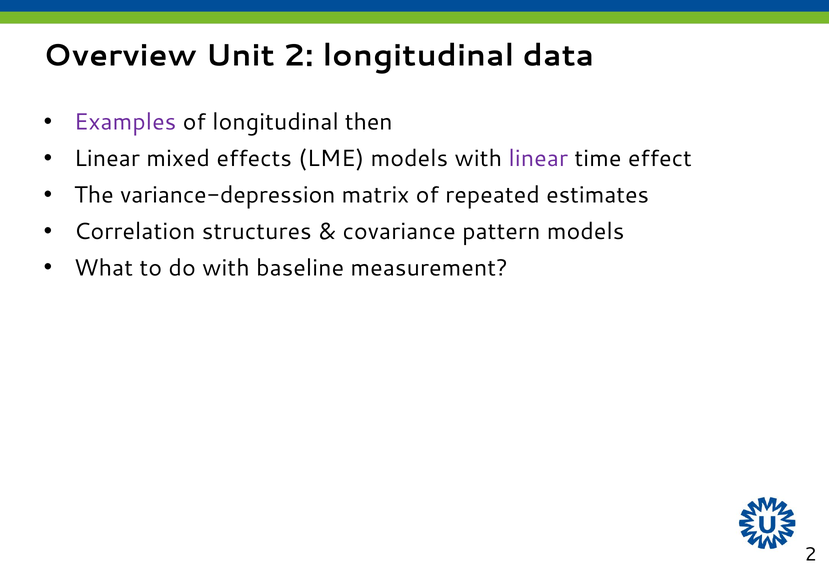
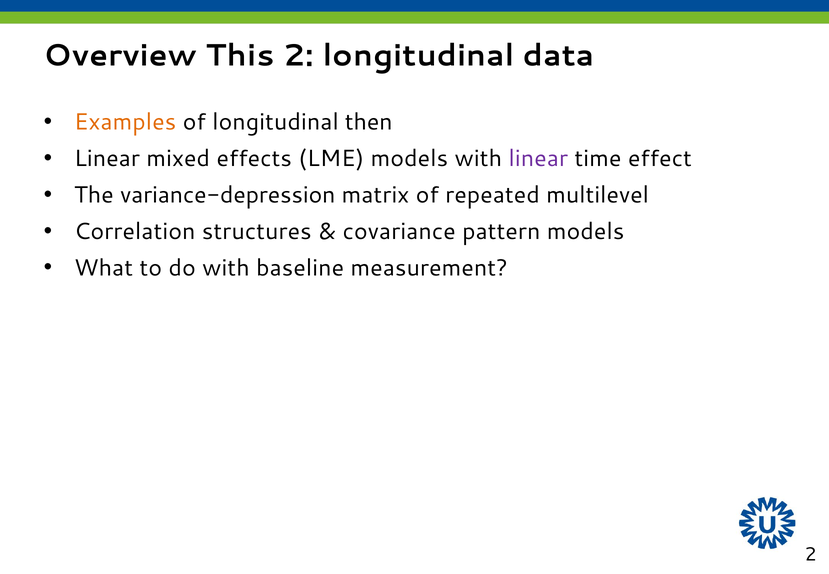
Unit: Unit -> This (240, 56)
Examples colour: purple -> orange (125, 122)
estimates: estimates -> multilevel (598, 195)
